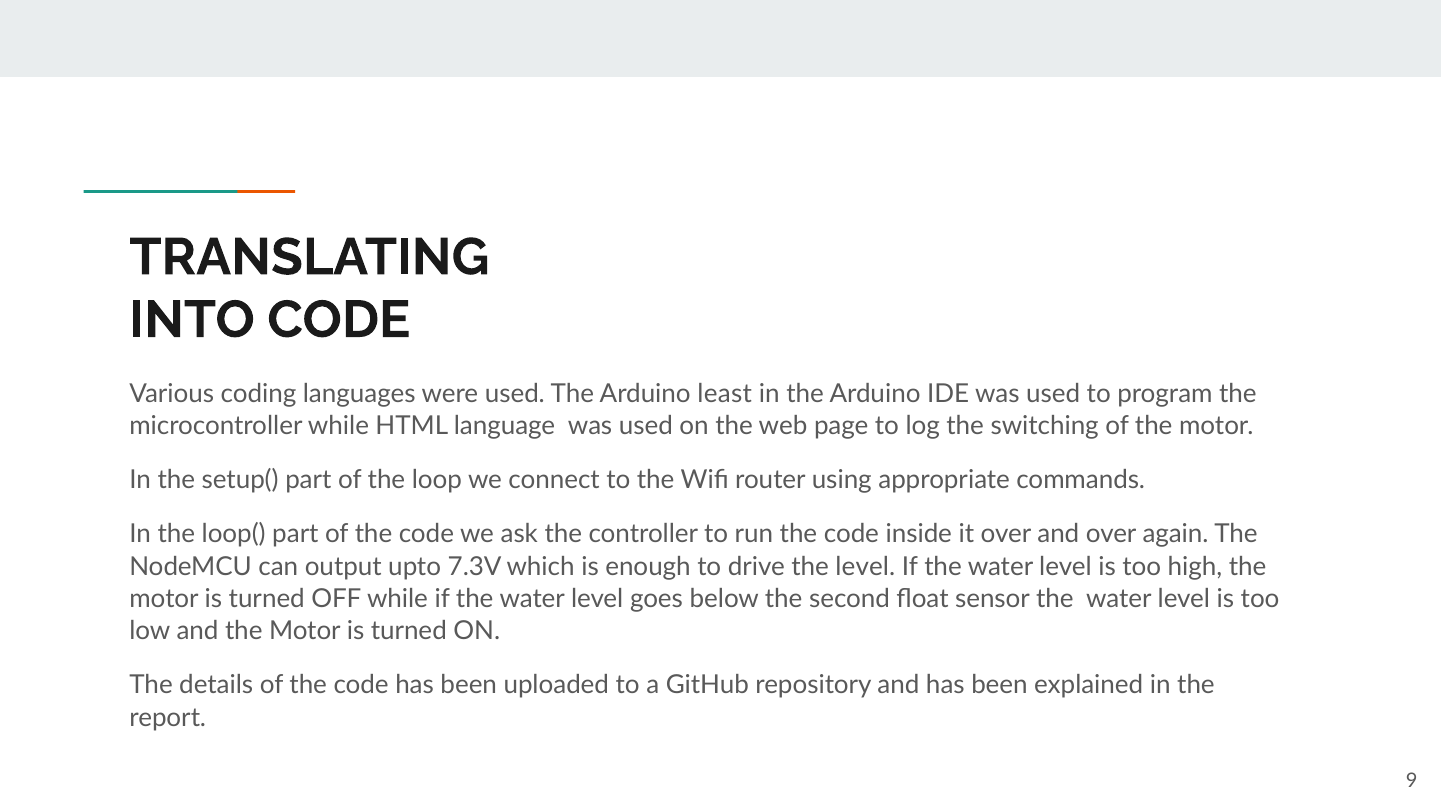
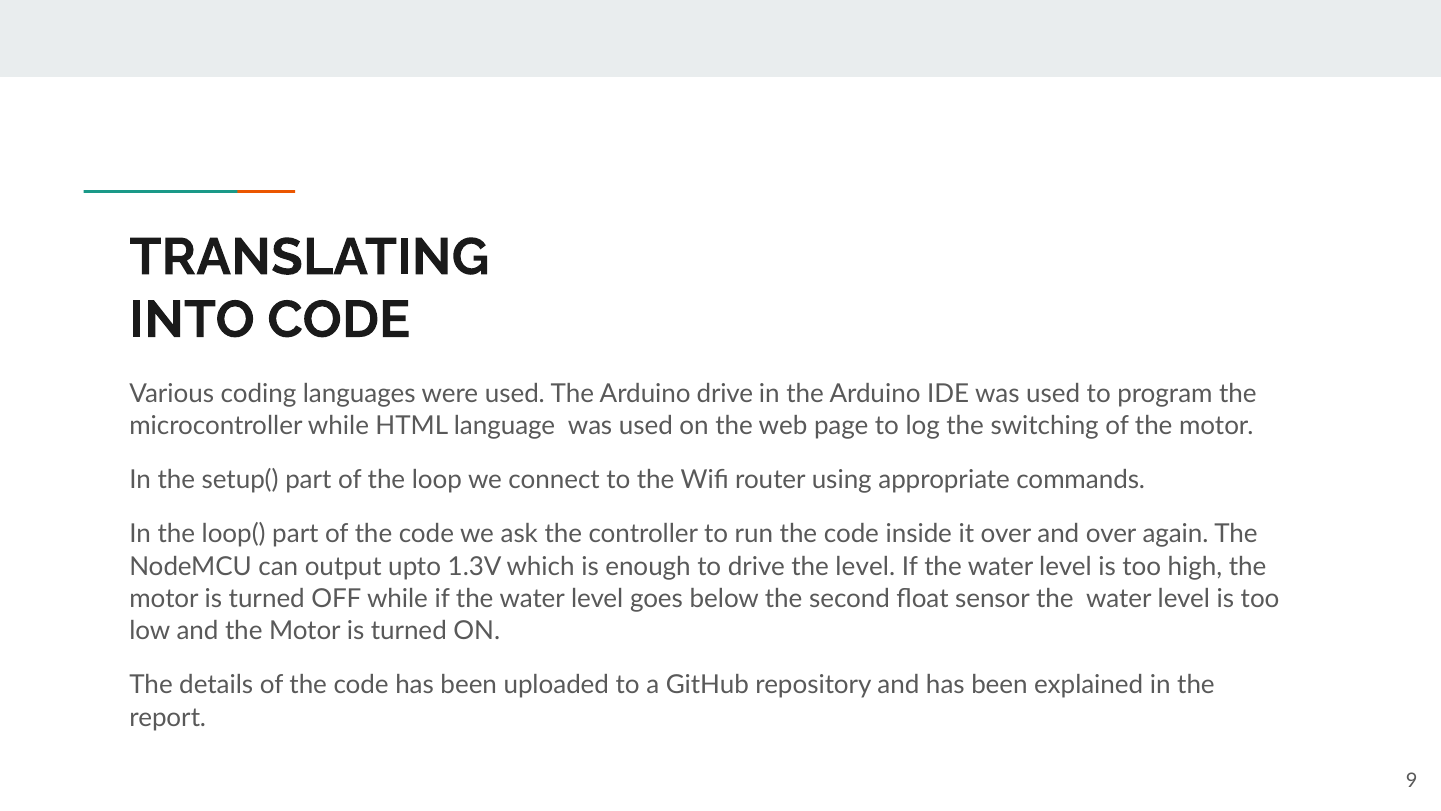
Arduino least: least -> drive (725, 394)
7.3V: 7.3V -> 1.3V (475, 566)
